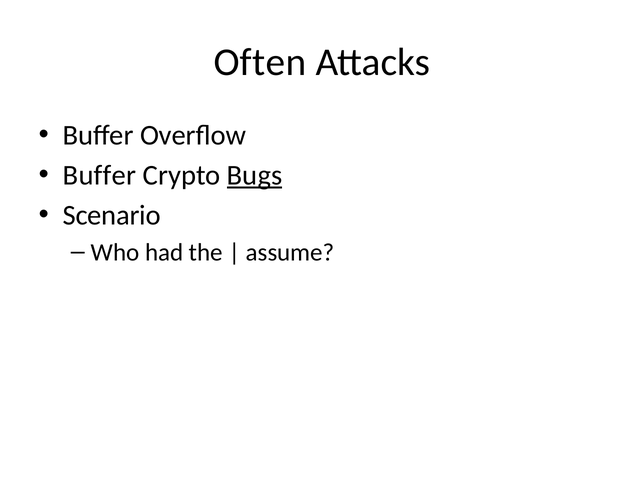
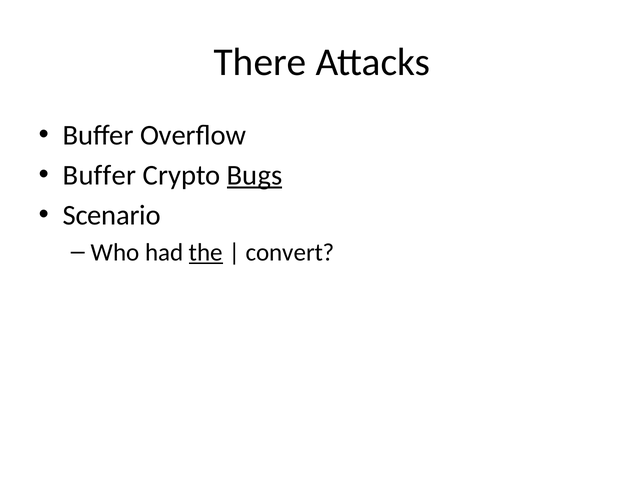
Often: Often -> There (260, 62)
the underline: none -> present (206, 252)
assume: assume -> convert (290, 252)
